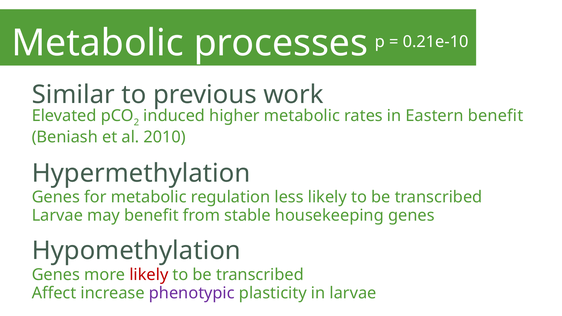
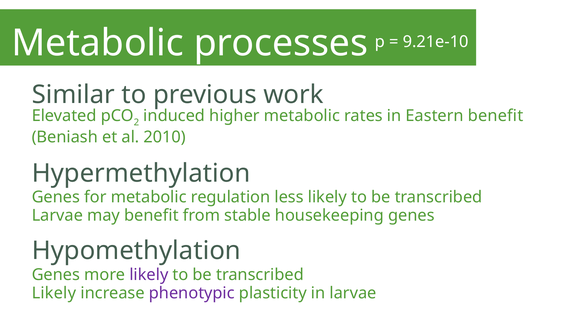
0.21e-10: 0.21e-10 -> 9.21e-10 (436, 42)
likely colour: red -> purple (149, 275)
Affect: Affect -> Likely (54, 293)
